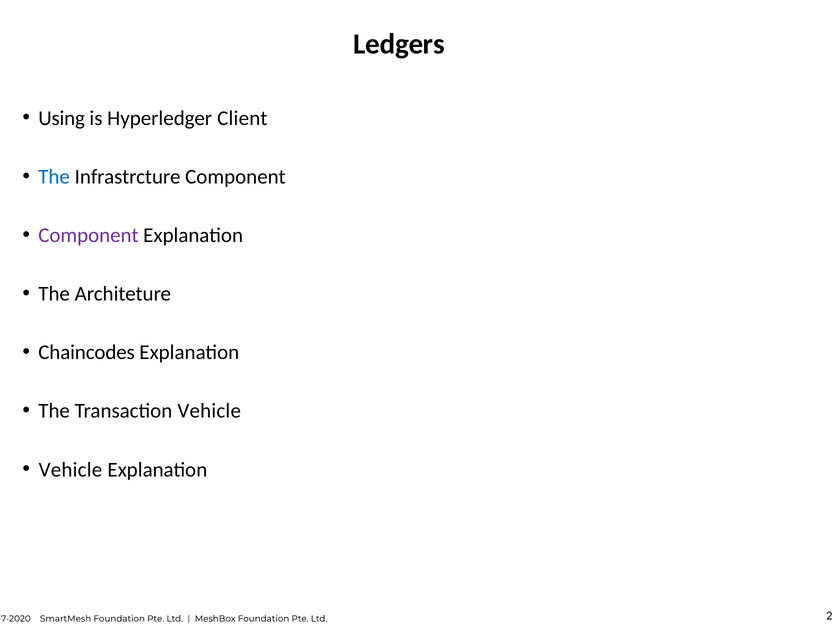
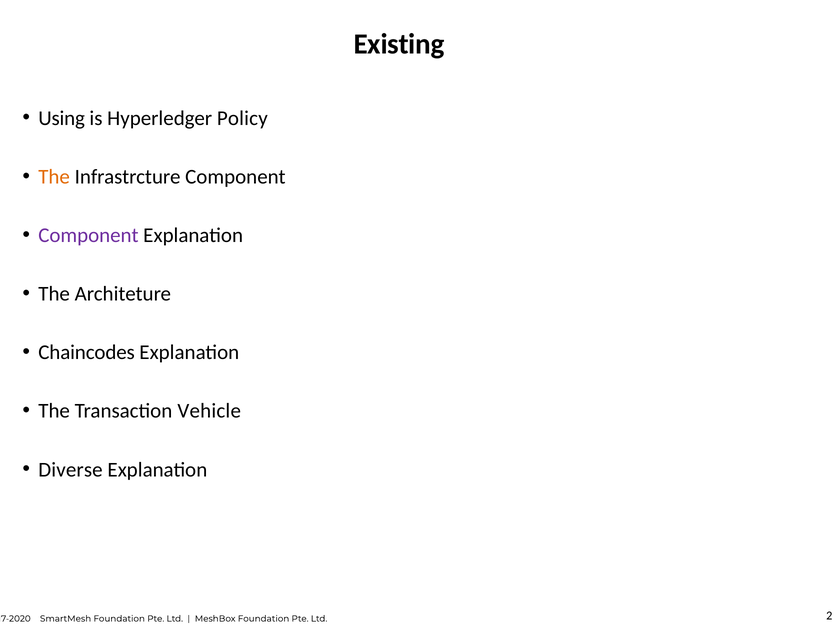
Ledgers: Ledgers -> Existing (399, 44)
Client: Client -> Policy (242, 118)
The colour: blue -> orange (54, 177)
Vehicle: Vehicle -> Diverse (70, 469)
